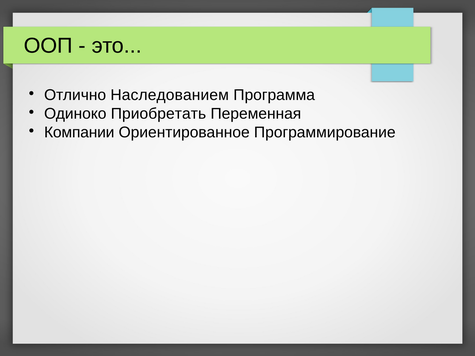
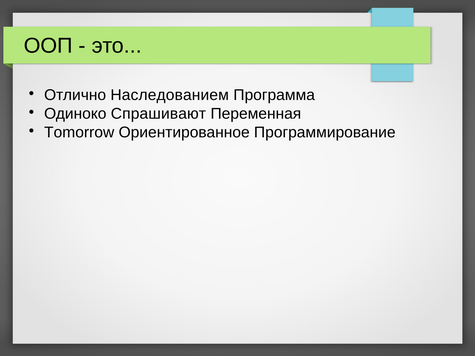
Приобретать: Приобретать -> Спрашивают (158, 114)
Компании: Компании -> Tomorrow (79, 133)
